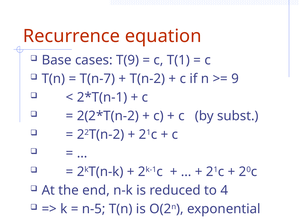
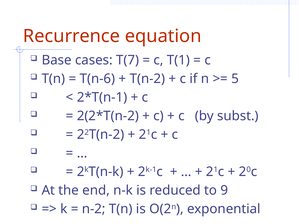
T(9: T(9 -> T(7 (128, 60)
T(n-7: T(n-7 -> T(n-6 (97, 79)
9: 9 -> 5 (235, 79)
4: 4 -> 9 (224, 191)
n-5: n-5 -> n-2 (94, 209)
